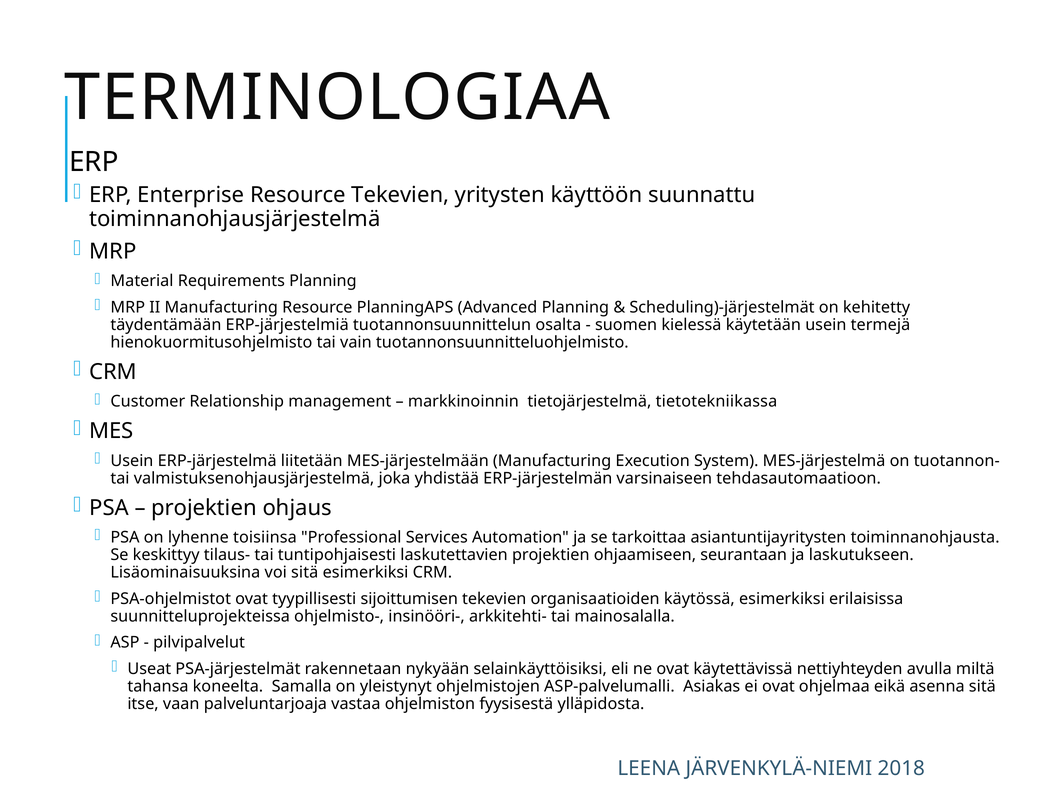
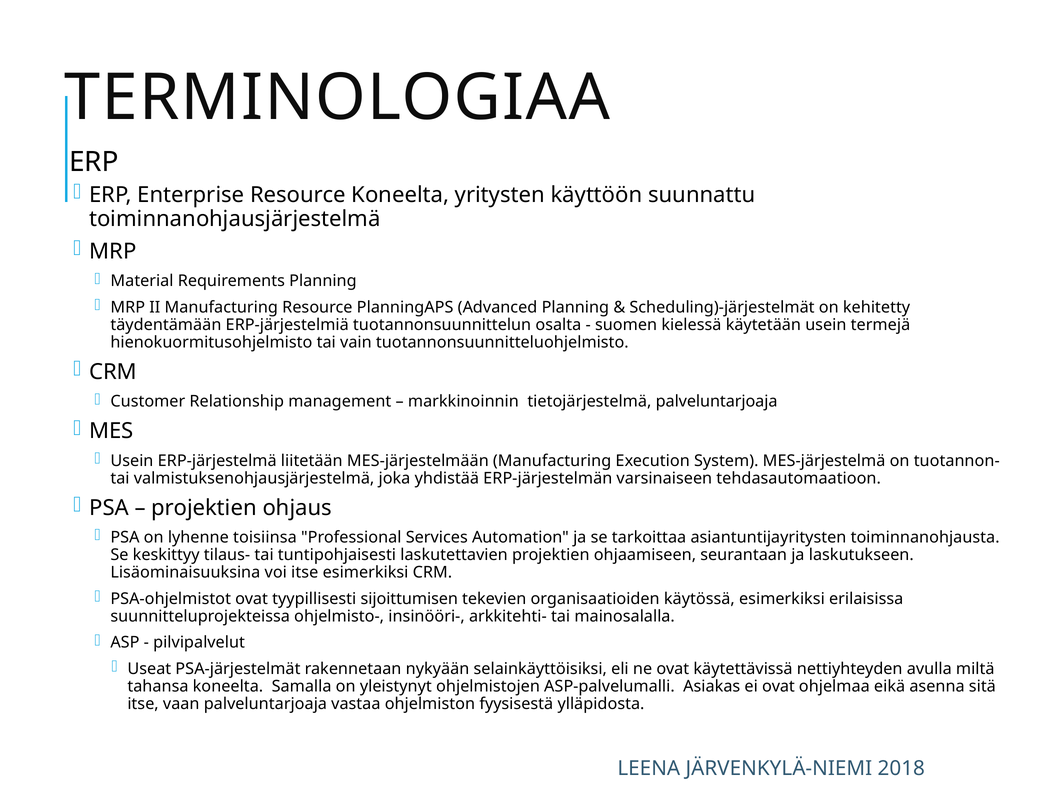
Resource Tekevien: Tekevien -> Koneelta (400, 195)
tietojärjestelmä tietotekniikassa: tietotekniikassa -> palveluntarjoaja (717, 402)
voi sitä: sitä -> itse (305, 573)
